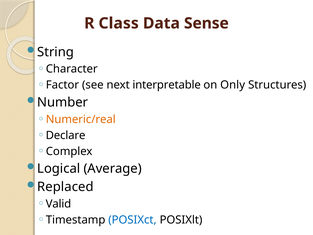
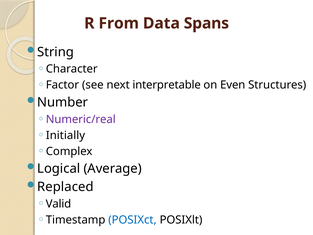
Class: Class -> From (119, 23)
Sense: Sense -> Spans (206, 23)
Only: Only -> Even (233, 85)
Numeric/real colour: orange -> purple (81, 119)
Declare: Declare -> Initially (65, 135)
